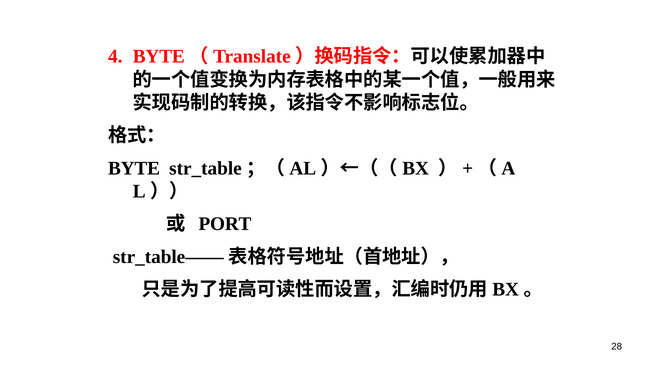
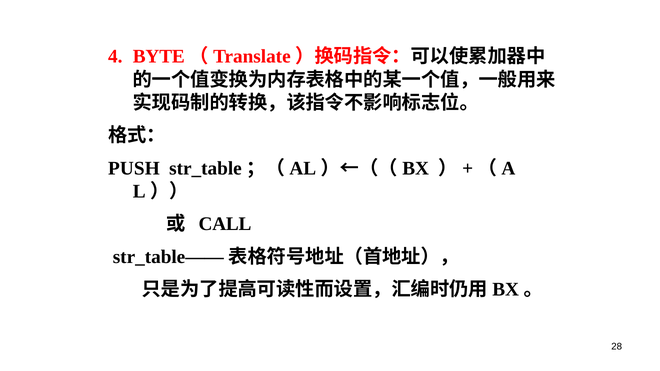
BYTE: BYTE -> PUSH (134, 168)
PORT: PORT -> CALL (225, 224)
